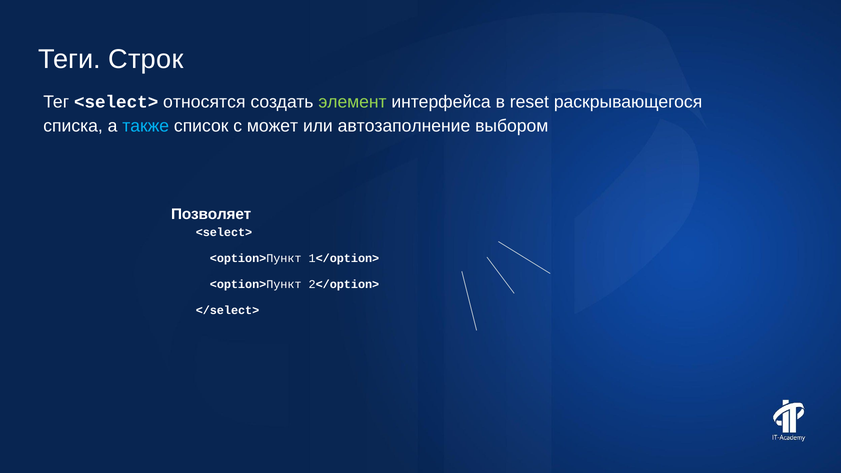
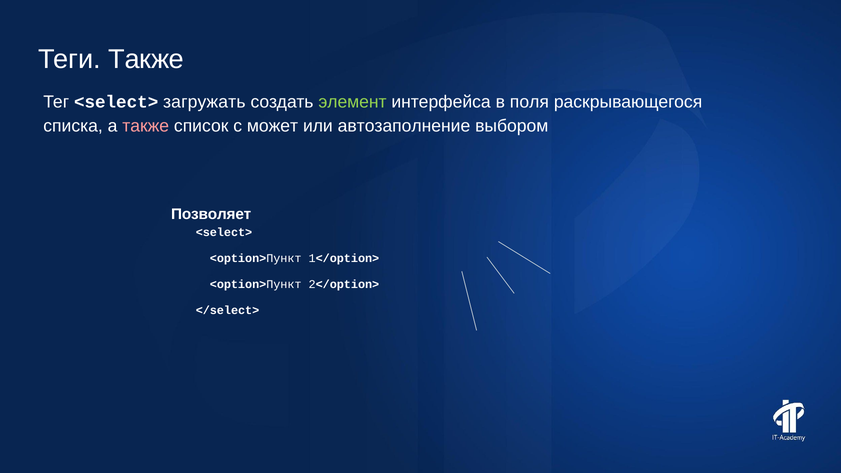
Теги Строк: Строк -> Также (146, 59)
относятся: относятся -> загружать (204, 102)
reset: reset -> поля (529, 102)
также colour: light blue -> pink (146, 126)
